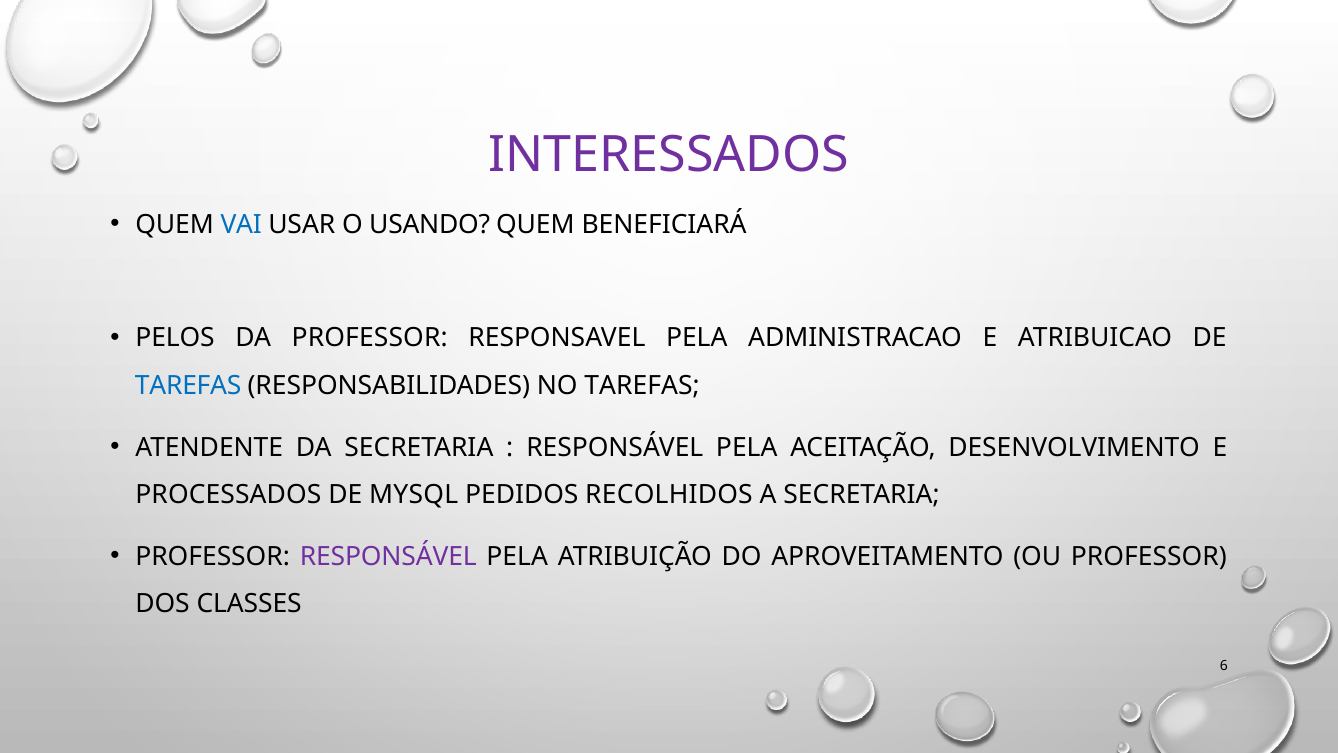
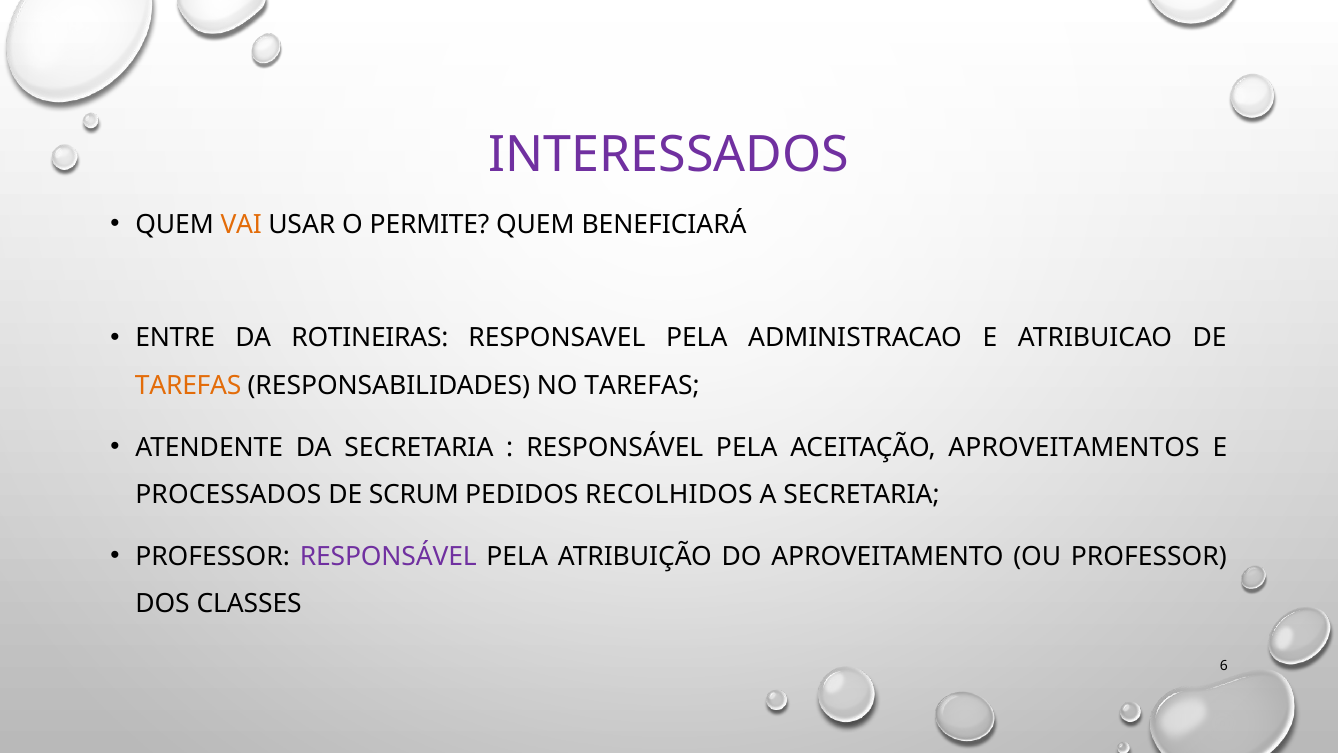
VAI colour: blue -> orange (241, 224)
USANDO: USANDO -> PERMITE (430, 224)
PELOS: PELOS -> ENTRE (175, 338)
DA PROFESSOR: PROFESSOR -> ROTINEIRAS (370, 338)
TAREFAS colour: blue -> orange (188, 385)
DESENVOLVIMENTO: DESENVOLVIMENTO -> APROVEITAMENTOS (1074, 447)
MYSQL: MYSQL -> SCRUM (414, 495)
